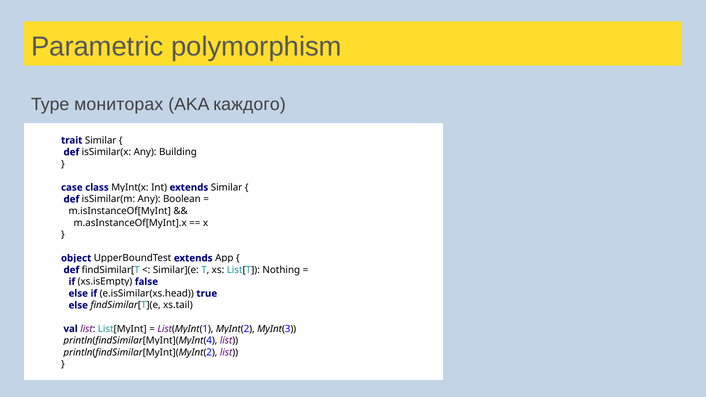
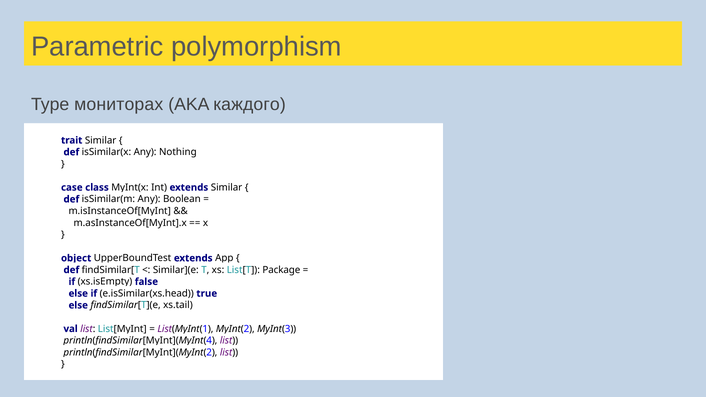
Building: Building -> Nothing (178, 152)
Nothing: Nothing -> Package (281, 270)
